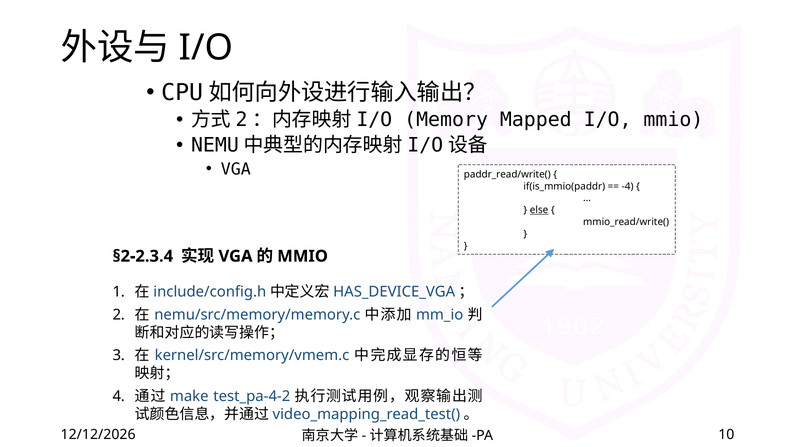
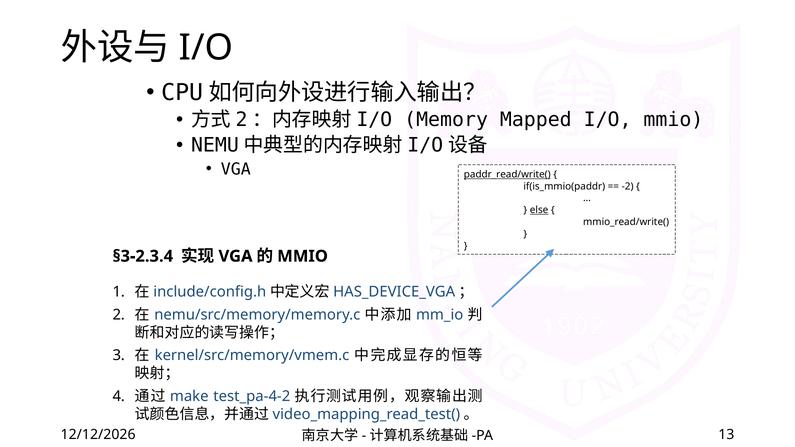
paddr_read/write( underline: none -> present (507, 174)
-4: -4 -> -2 (628, 186)
§2-2.3.4: §2-2.3.4 -> §3-2.3.4 (143, 256)
10: 10 -> 13 (726, 435)
